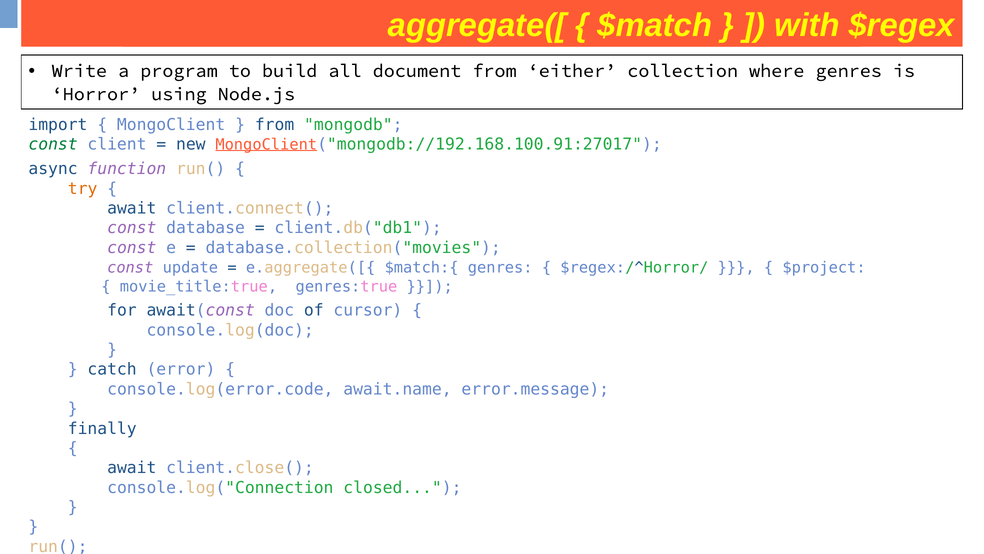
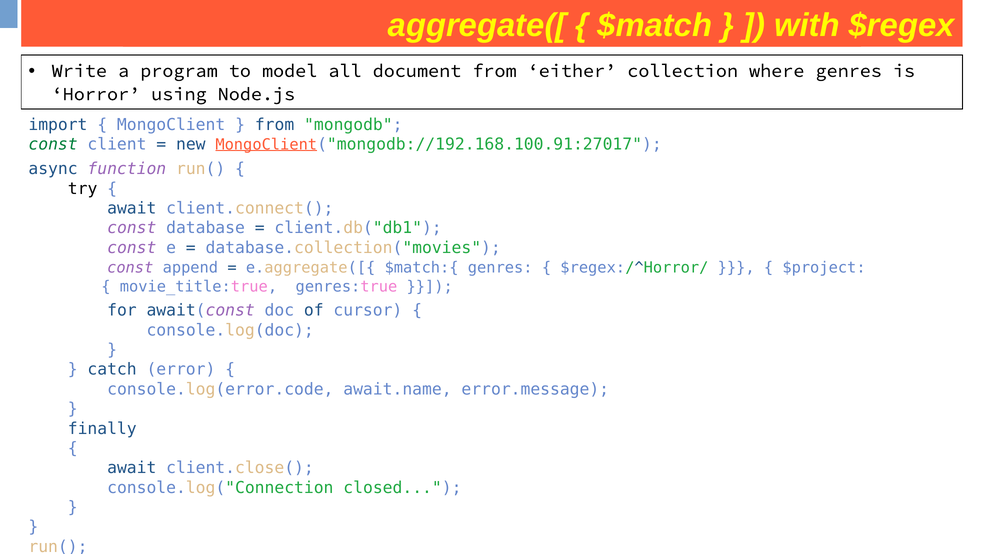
build: build -> model (290, 71)
try colour: orange -> black (83, 189)
update: update -> append (190, 268)
